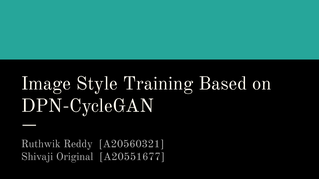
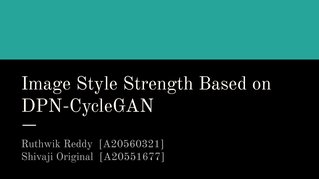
Training: Training -> Strength (158, 84)
